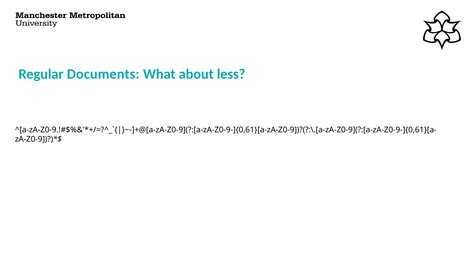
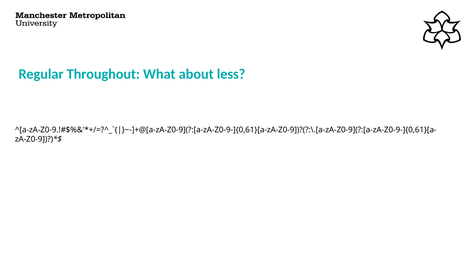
Documents: Documents -> Throughout (103, 74)
